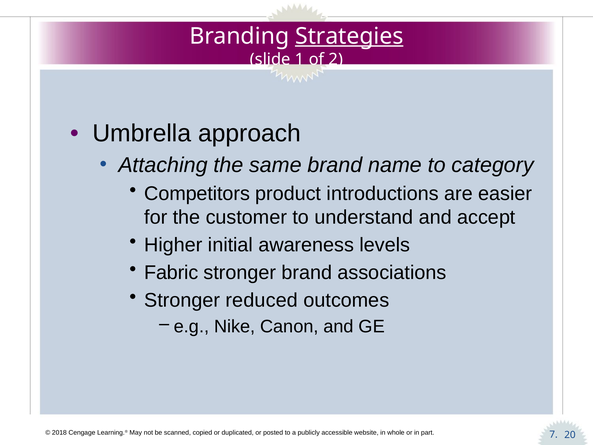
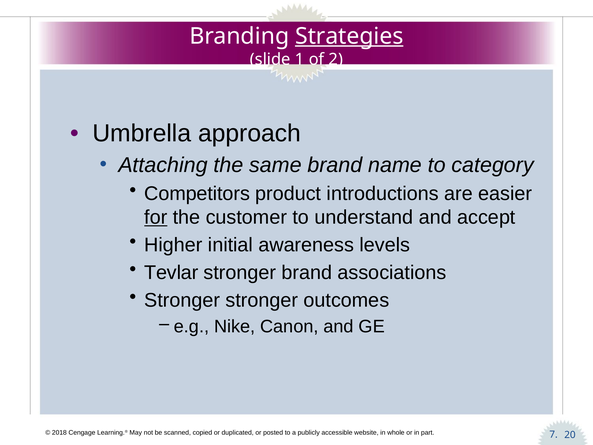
for underline: none -> present (156, 217)
Fabric: Fabric -> Tevlar (171, 272)
Stronger reduced: reduced -> stronger (262, 300)
